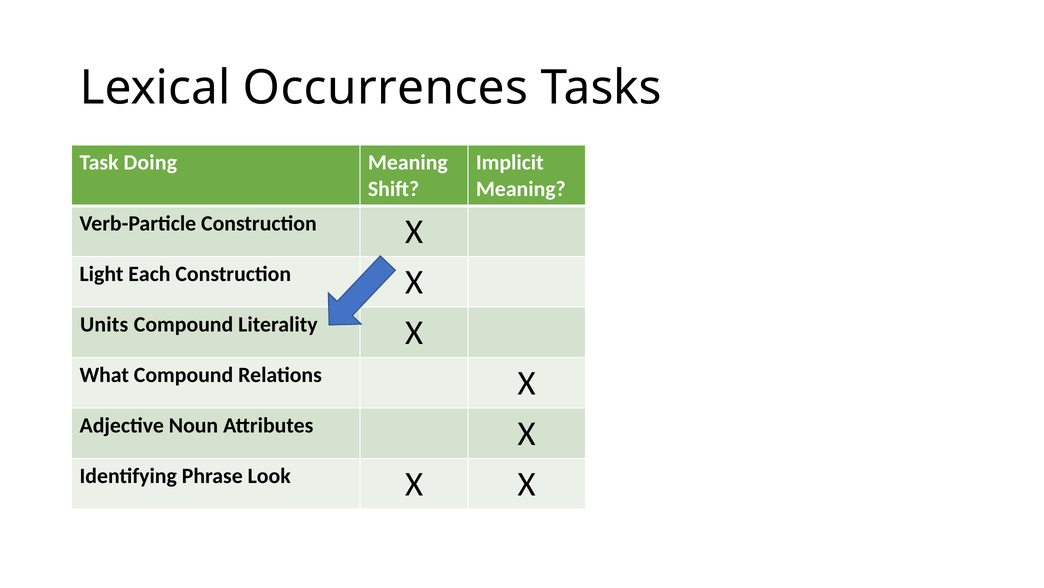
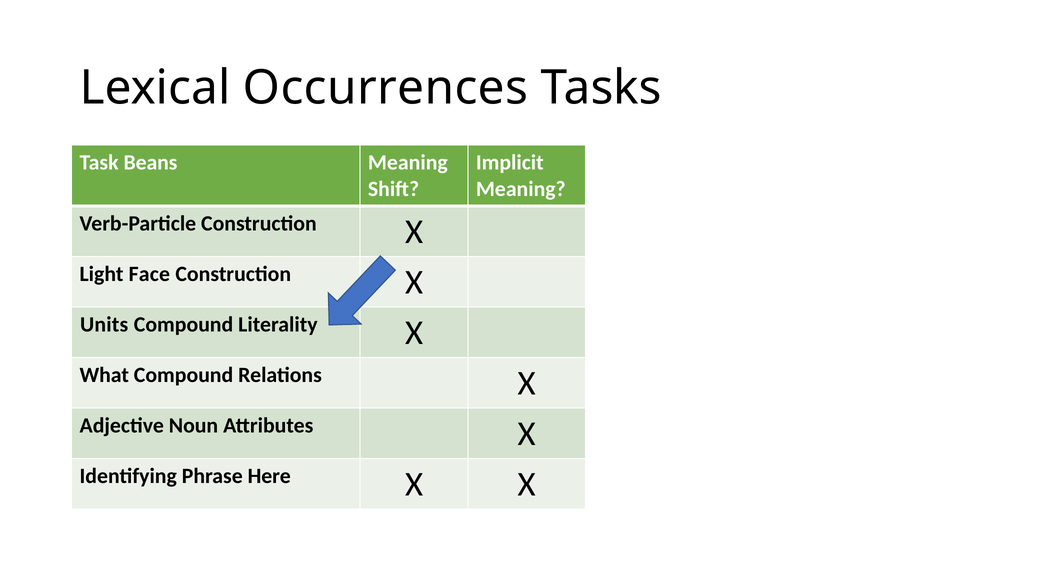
Doing: Doing -> Beans (150, 162)
Each: Each -> Face (149, 274)
Look: Look -> Here (269, 475)
